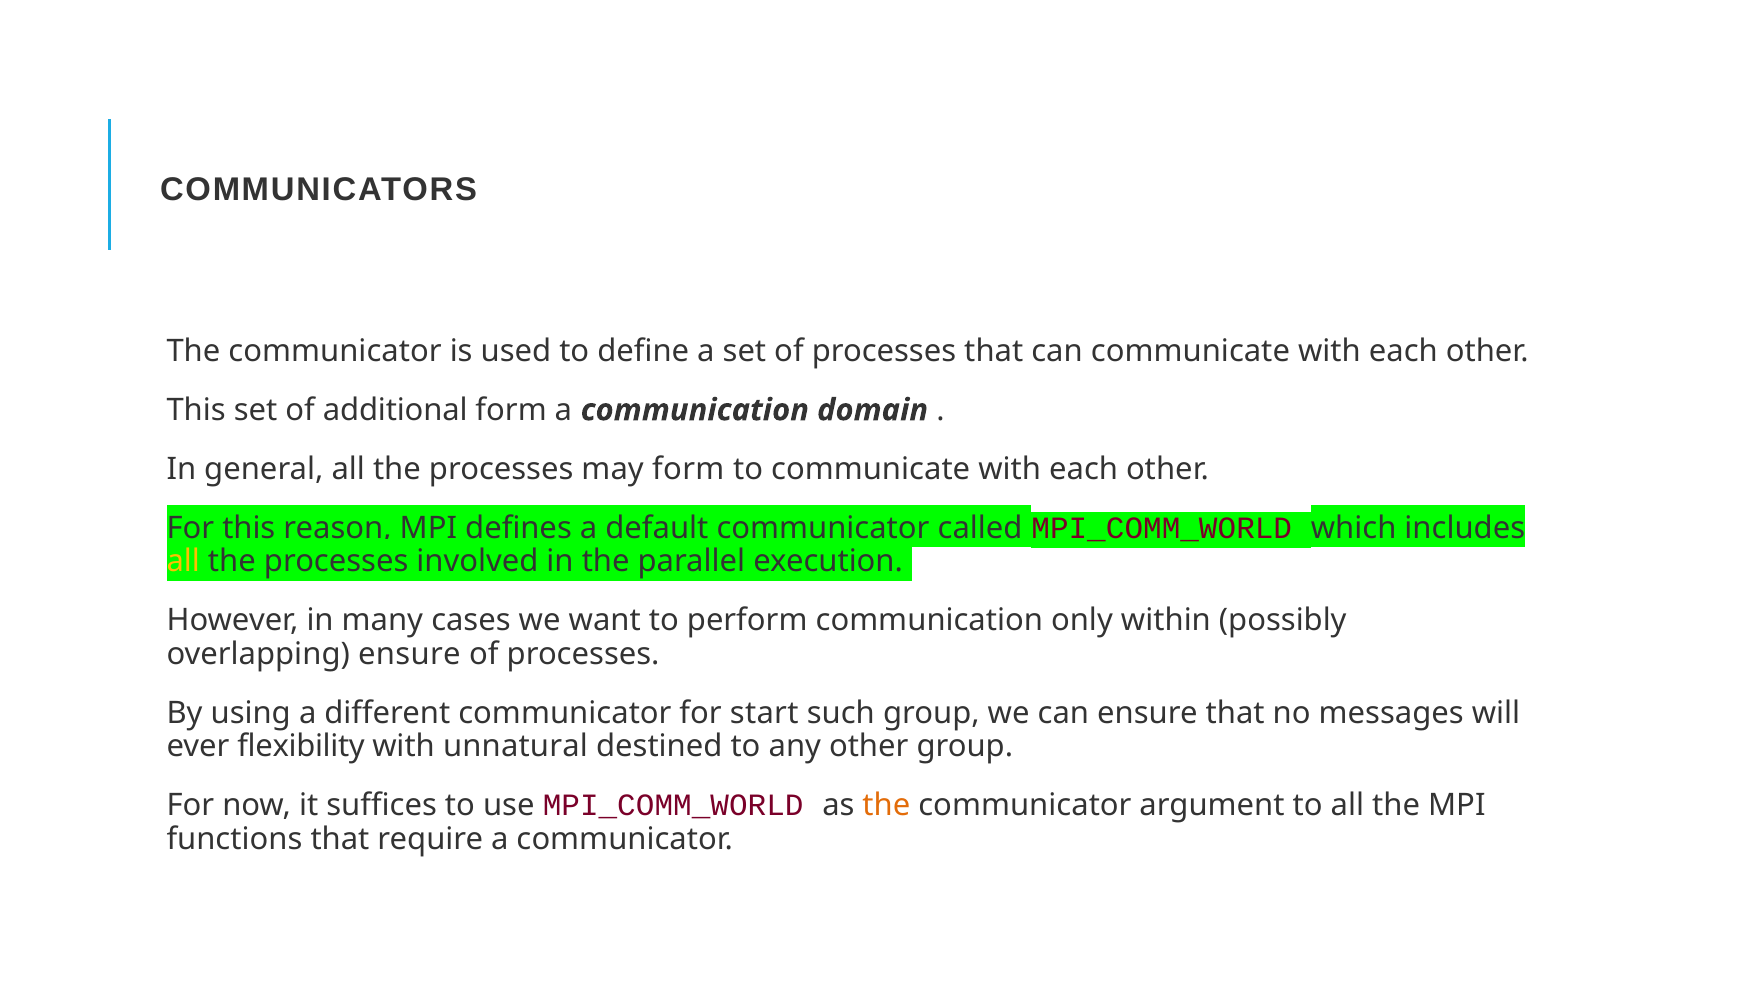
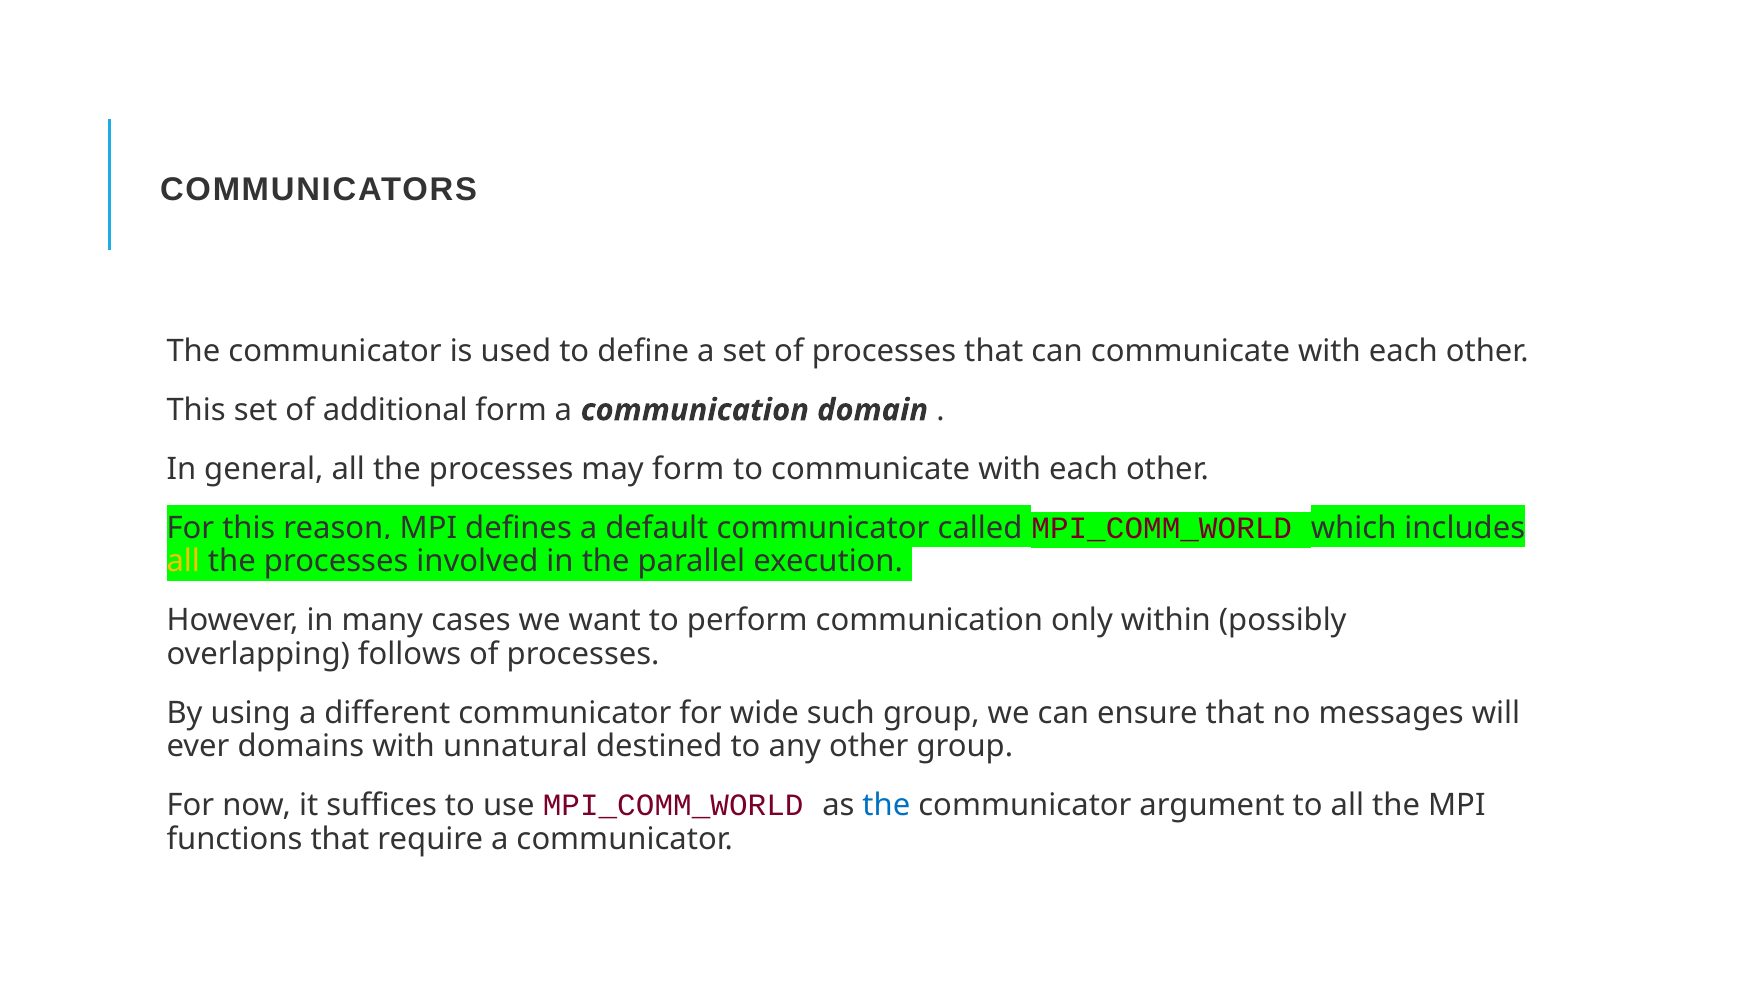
overlapping ensure: ensure -> follows (410, 654)
start: start -> wide (764, 713)
flexibility: flexibility -> domains (301, 746)
the colour: orange -> blue (886, 805)
